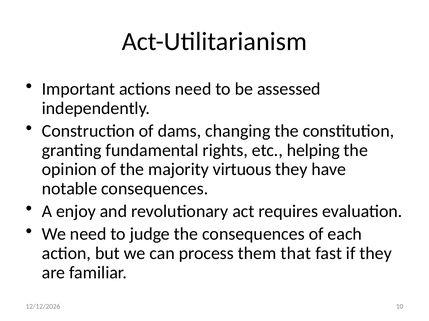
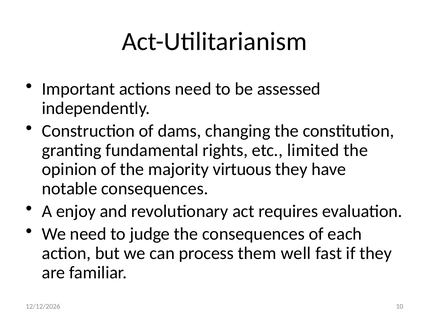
helping: helping -> limited (313, 151)
that: that -> well (296, 254)
